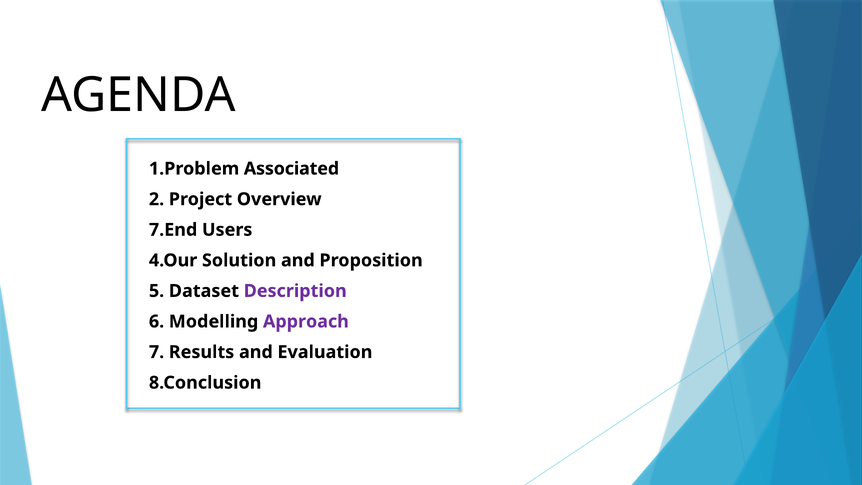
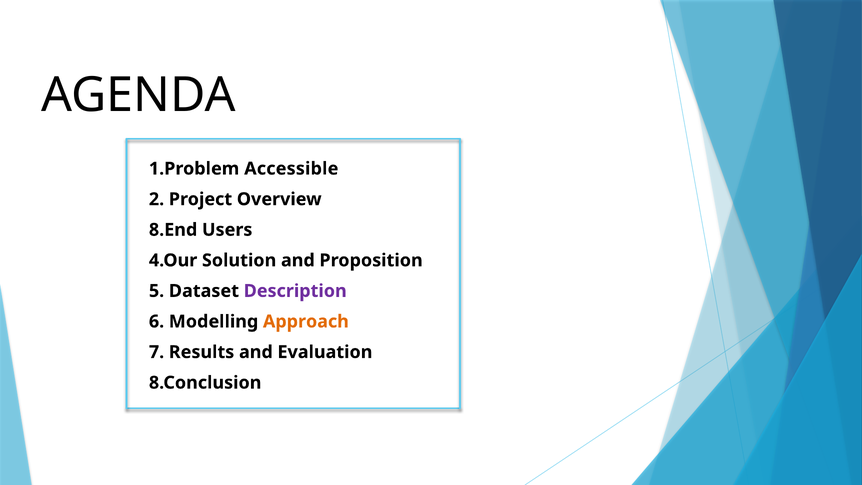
Associated: Associated -> Accessible (291, 169)
7.End: 7.End -> 8.End (173, 230)
Approach colour: purple -> orange (306, 321)
